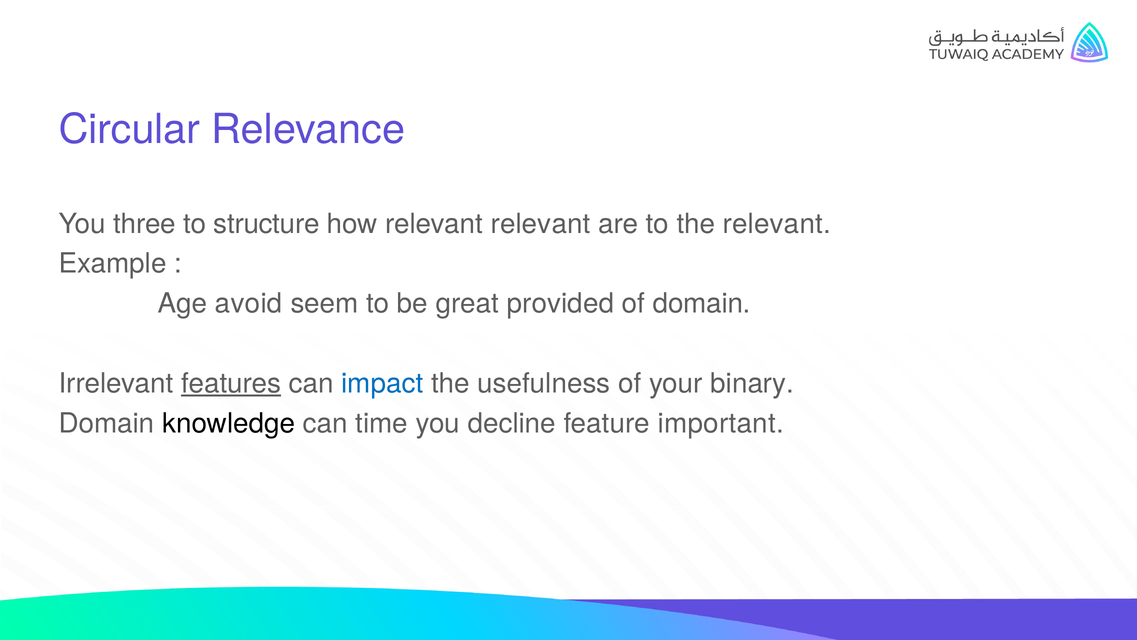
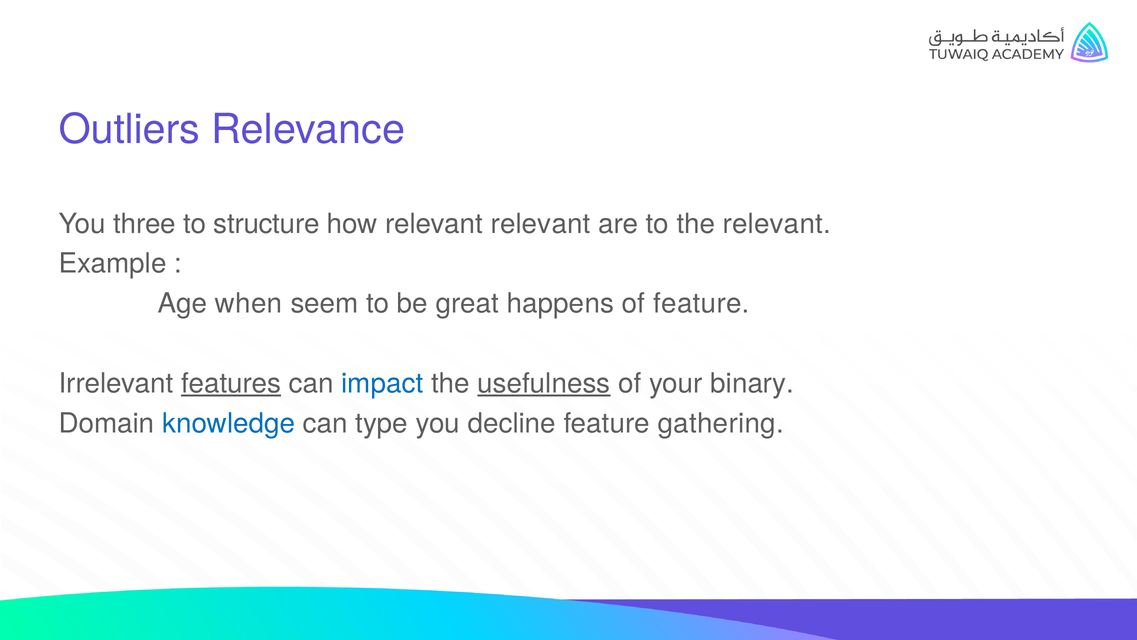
Circular: Circular -> Outliers (129, 130)
avoid: avoid -> when (249, 303)
provided: provided -> happens (560, 303)
of domain: domain -> feature (702, 303)
usefulness underline: none -> present (544, 383)
knowledge colour: black -> blue (229, 423)
time: time -> type (382, 423)
important: important -> gathering (721, 423)
